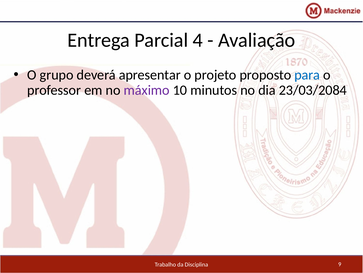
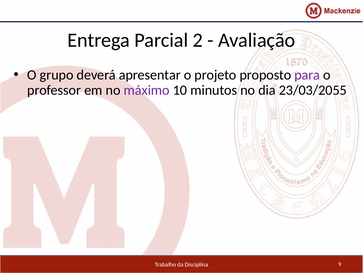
4: 4 -> 2 (198, 40)
para colour: blue -> purple (307, 75)
23/03/2084: 23/03/2084 -> 23/03/2055 (313, 90)
